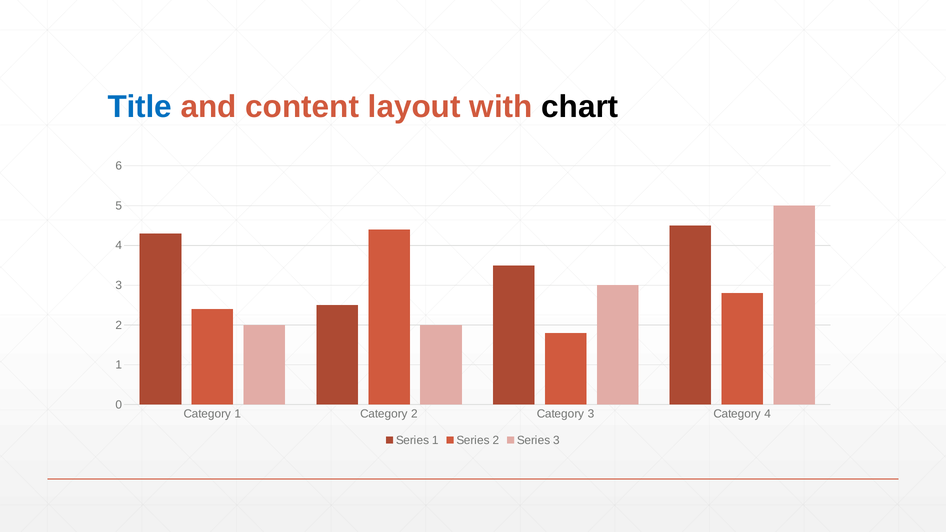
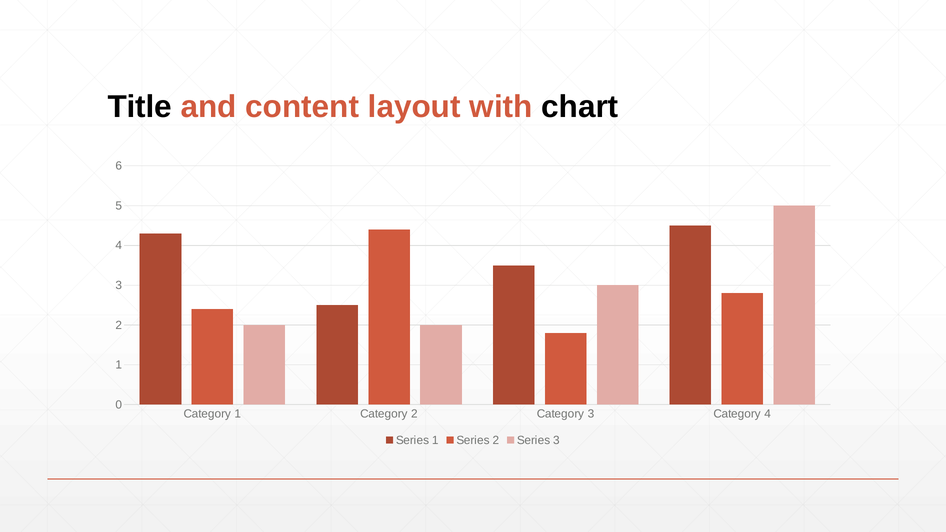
Title colour: blue -> black (140, 107)
